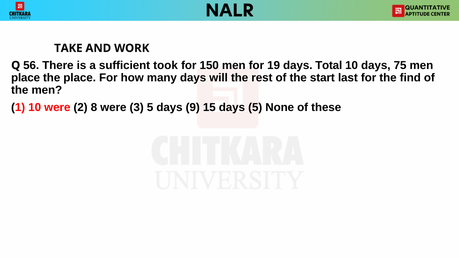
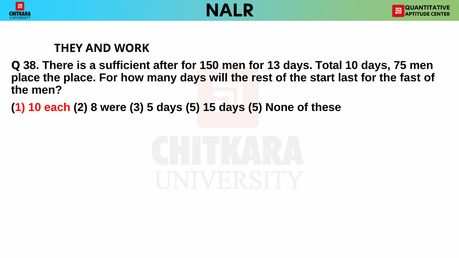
TAKE: TAKE -> THEY (68, 48)
56: 56 -> 38 (31, 65)
took: took -> after (166, 65)
19: 19 -> 13 (274, 65)
find: find -> fast (410, 78)
10 were: were -> each (57, 107)
5 days 9: 9 -> 5 (193, 107)
